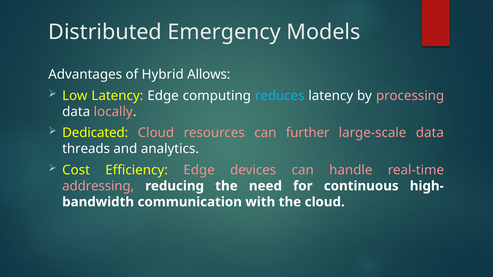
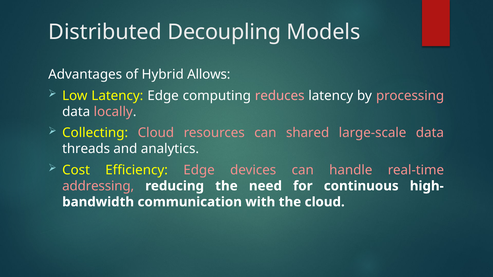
Emergency: Emergency -> Decoupling (224, 32)
reduces colour: light blue -> pink (280, 96)
Dedicated: Dedicated -> Collecting (95, 133)
further: further -> shared (308, 133)
